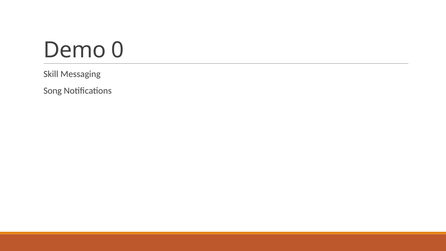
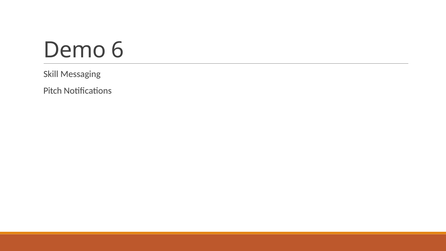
0: 0 -> 6 (118, 50)
Song: Song -> Pitch (53, 91)
